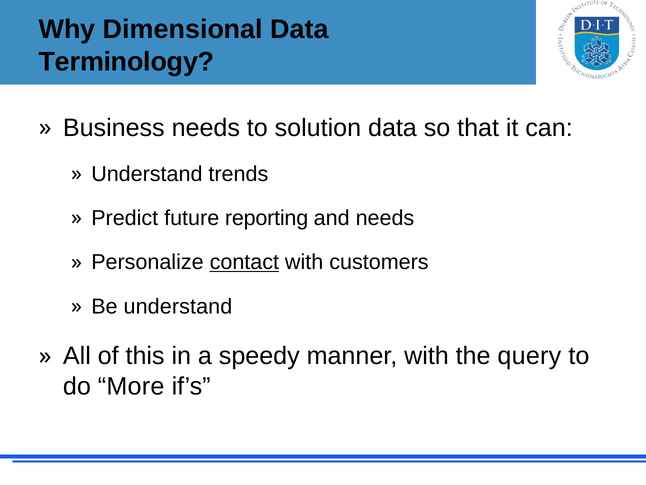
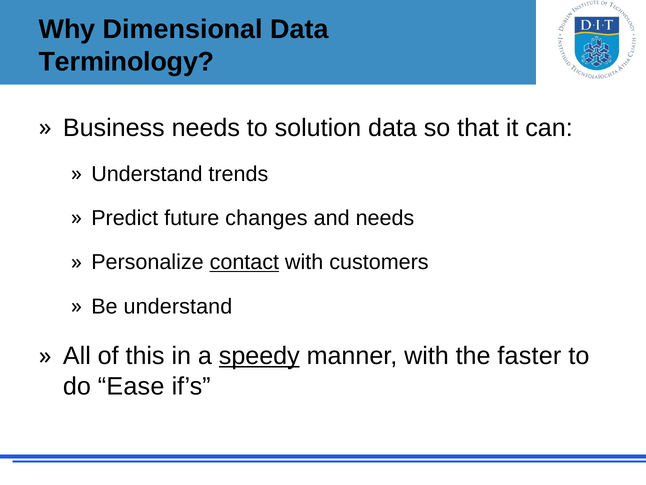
reporting: reporting -> changes (266, 218)
speedy underline: none -> present (259, 356)
query: query -> faster (529, 356)
More: More -> Ease (131, 386)
